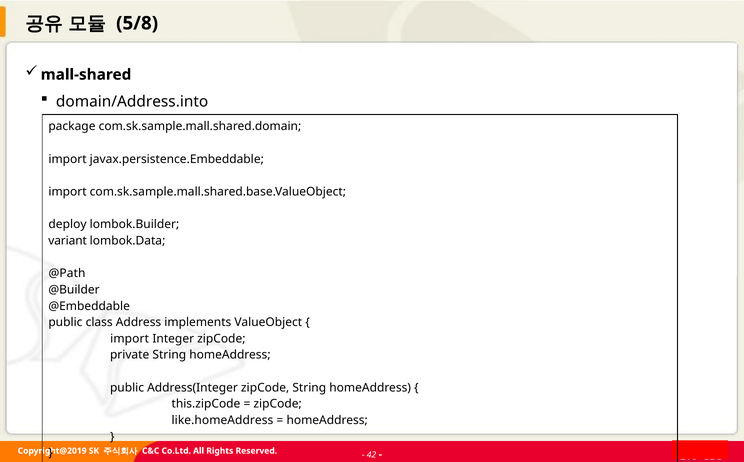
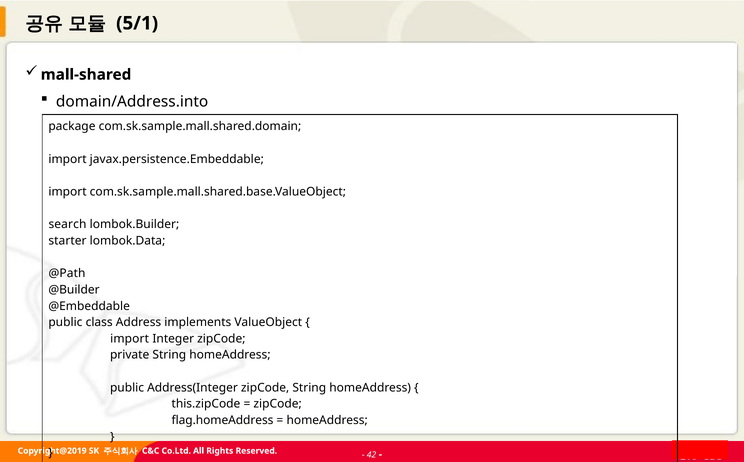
5/8: 5/8 -> 5/1 (137, 23)
deploy: deploy -> search (67, 224)
variant: variant -> starter (67, 241)
like.homeAddress: like.homeAddress -> flag.homeAddress (223, 420)
